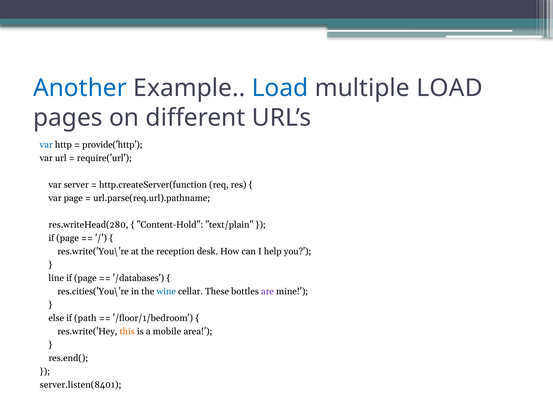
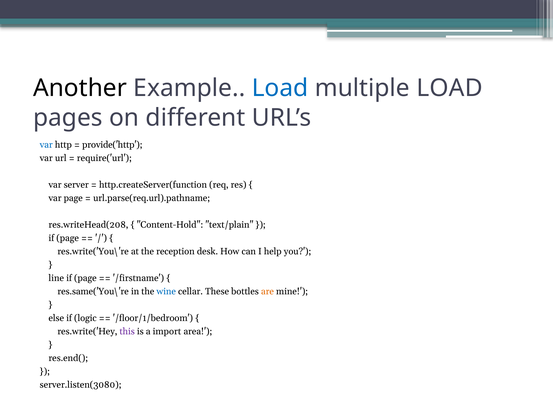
Another colour: blue -> black (80, 88)
res.writeHead(280: res.writeHead(280 -> res.writeHead(208 (88, 225)
/databases: /databases -> /firstname (138, 279)
res.cities('You\'re: res.cities('You\'re -> res.same('You\'re (93, 292)
are colour: purple -> orange (267, 292)
path: path -> logic (85, 319)
this colour: orange -> purple (127, 332)
mobile: mobile -> import (167, 332)
server.listen(8401: server.listen(8401 -> server.listen(3080 (81, 386)
